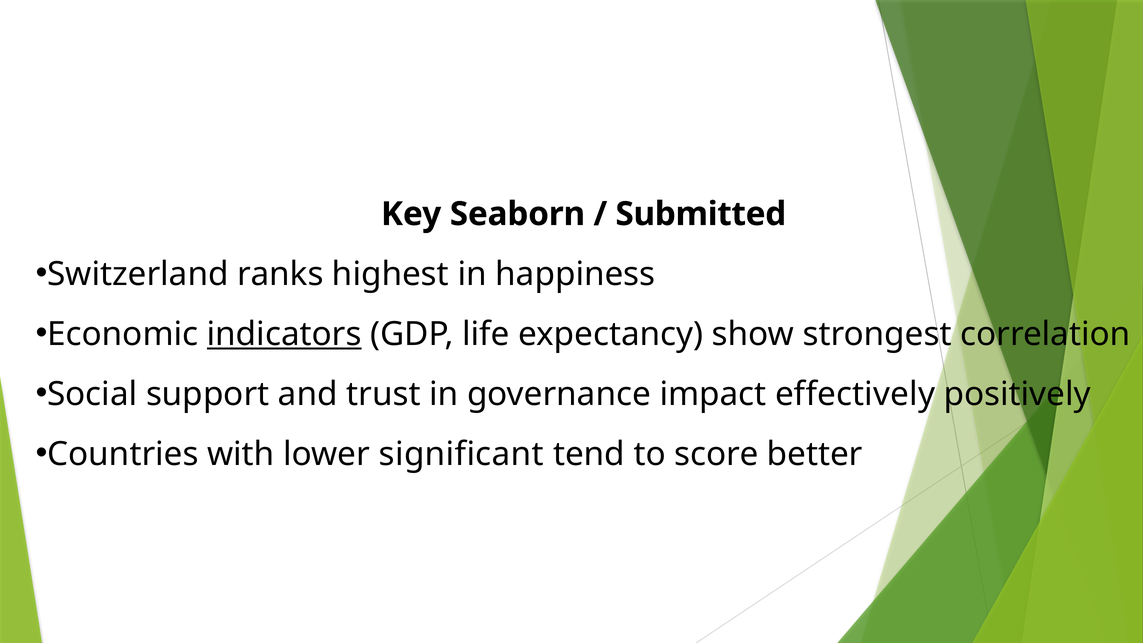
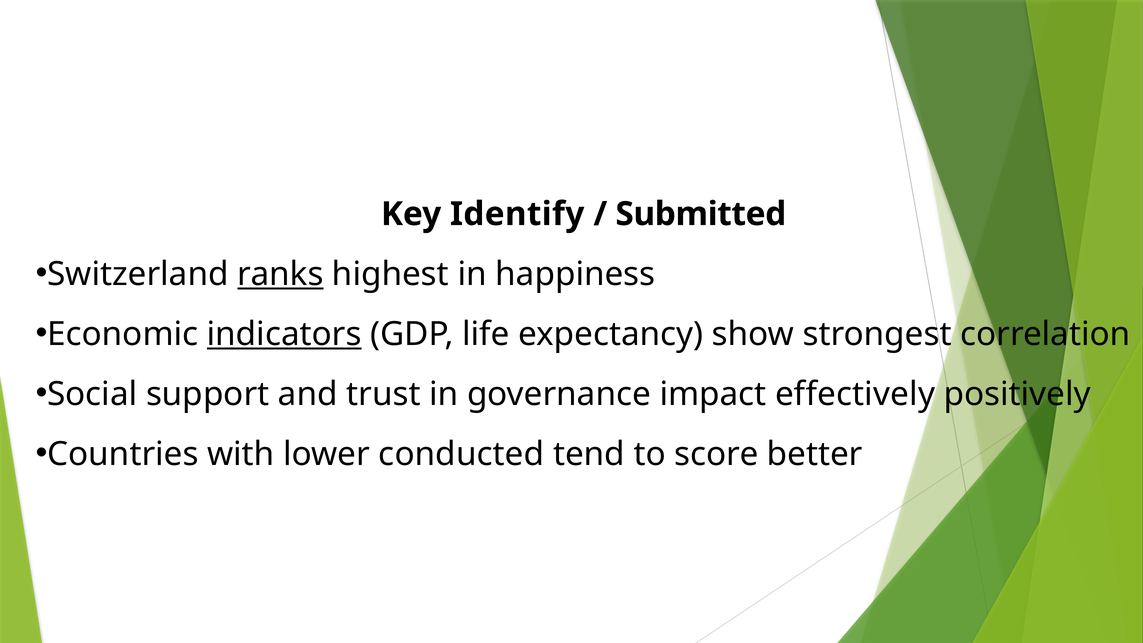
Seaborn: Seaborn -> Identify (517, 214)
ranks underline: none -> present (280, 274)
significant: significant -> conducted (461, 454)
